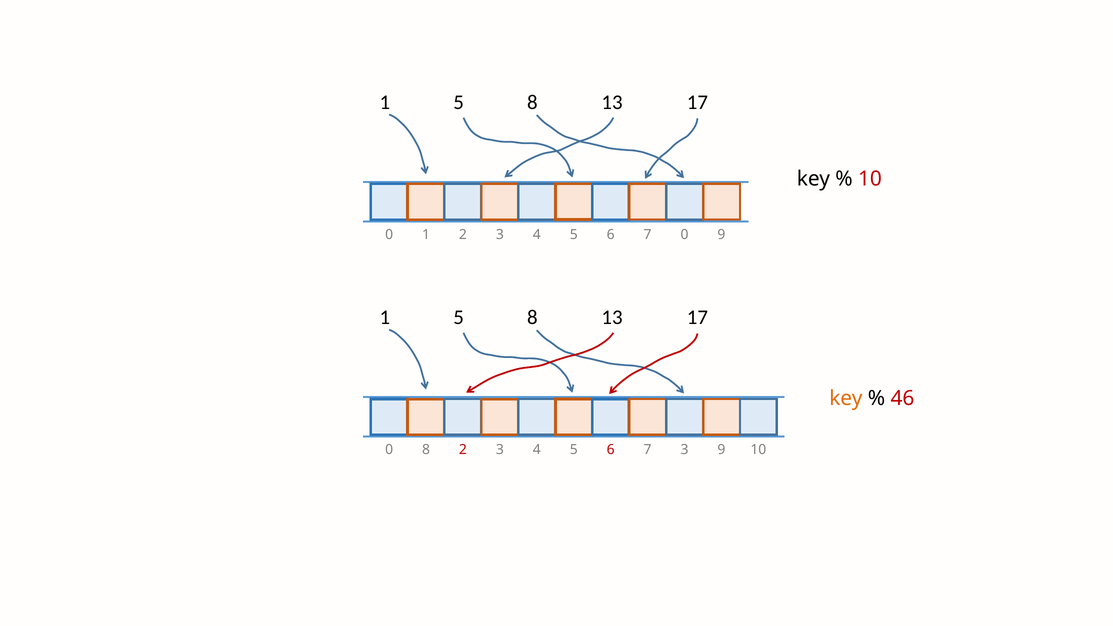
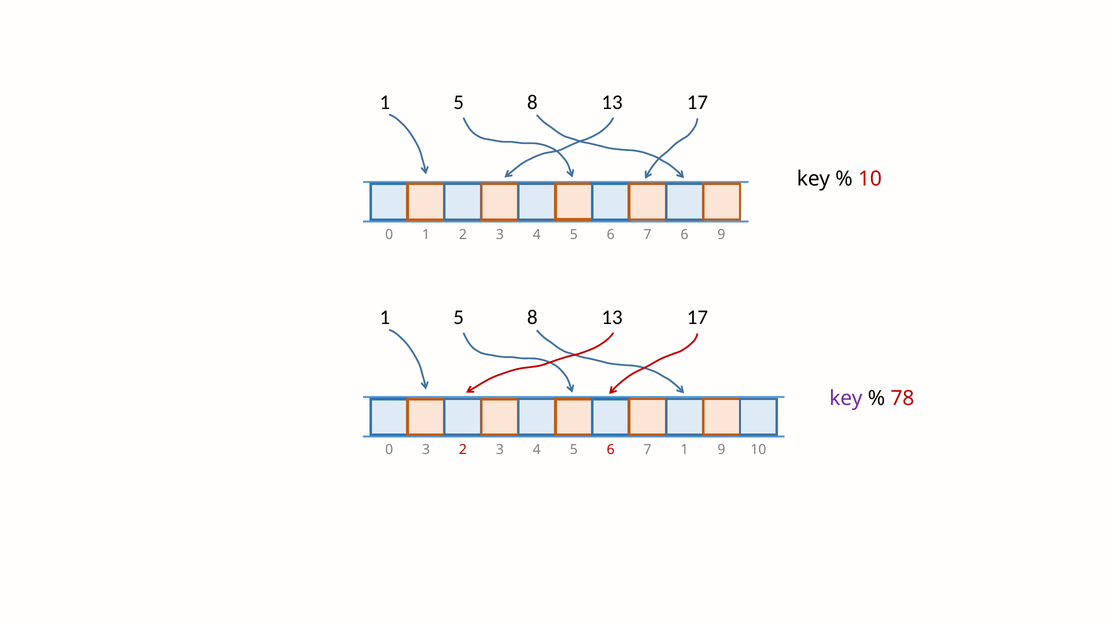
7 0: 0 -> 6 (684, 235)
key colour: orange -> purple (846, 398)
46: 46 -> 78 (902, 398)
0 8: 8 -> 3 (426, 450)
7 3: 3 -> 1 (684, 450)
